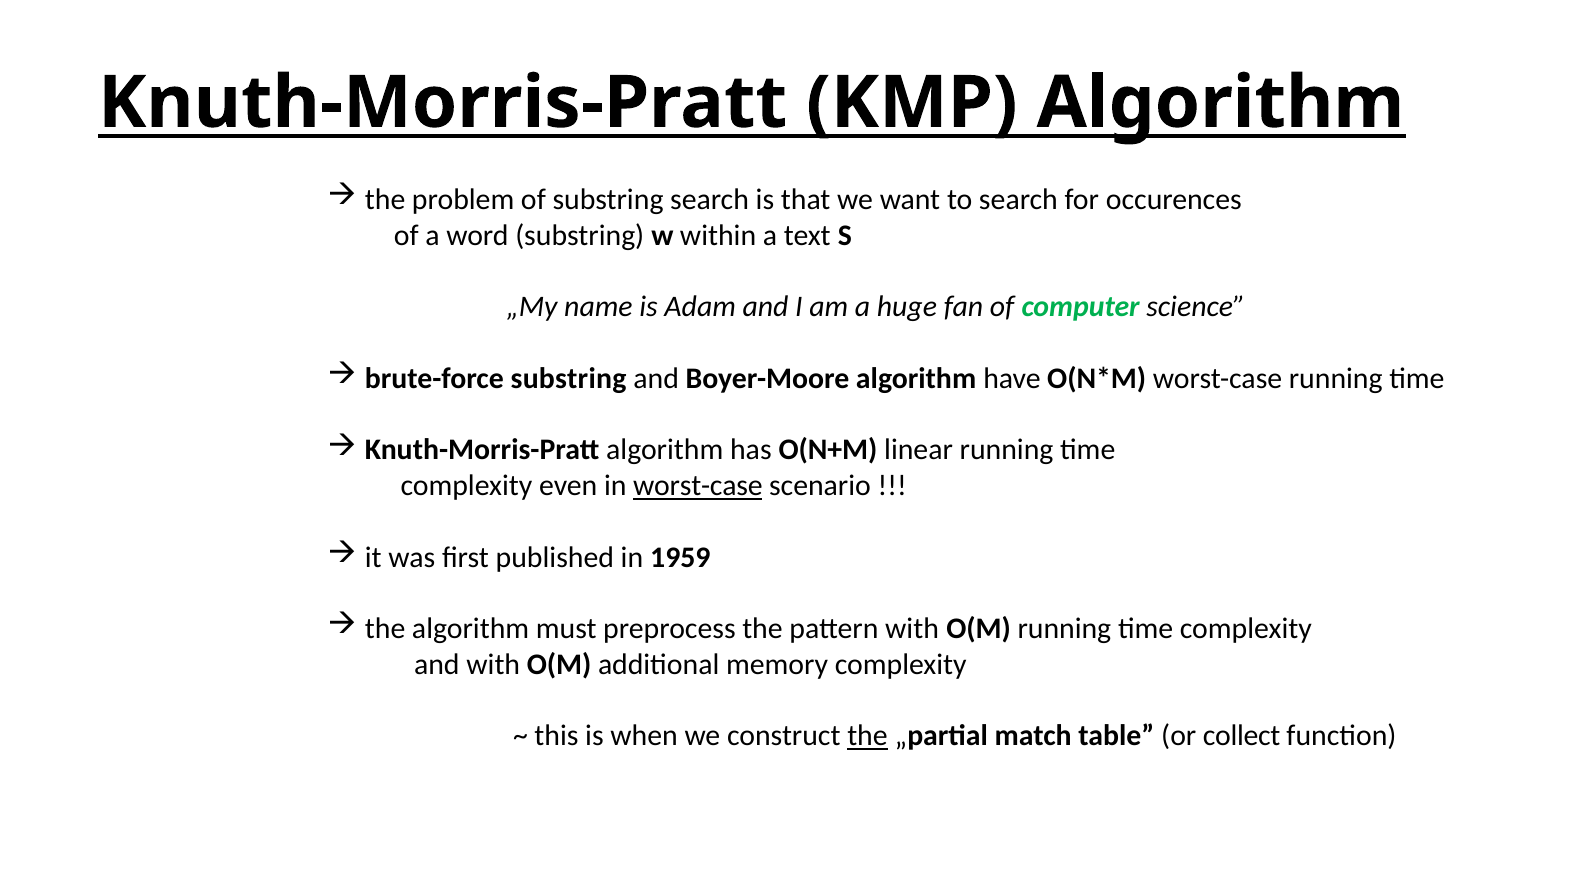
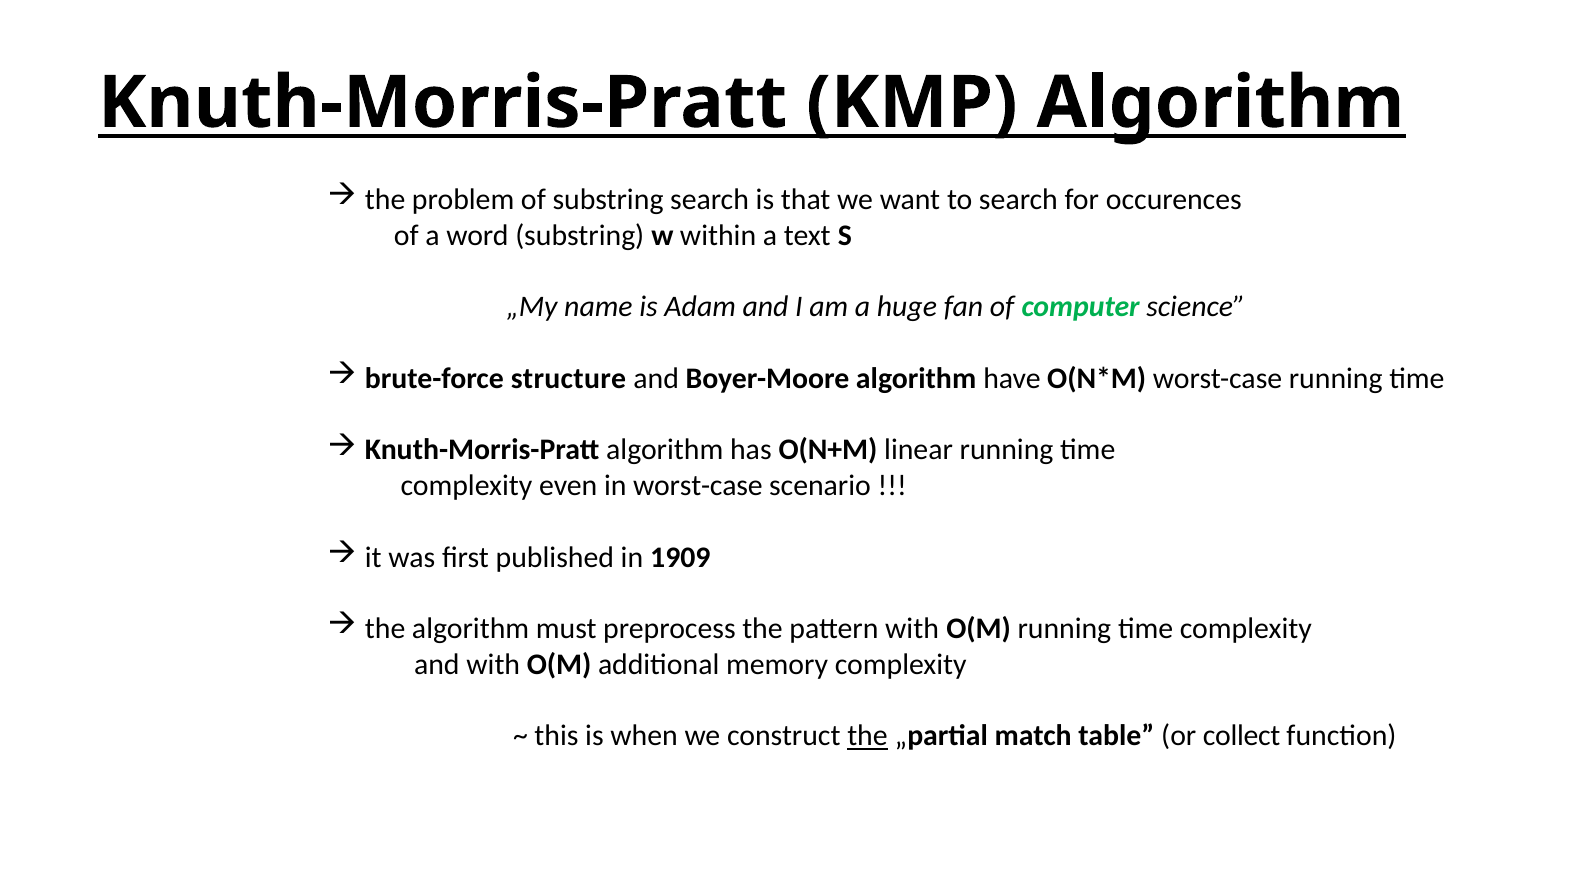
brute-force substring: substring -> structure (568, 378)
worst-case underline: present -> none (698, 486)
1959: 1959 -> 1909 (680, 557)
